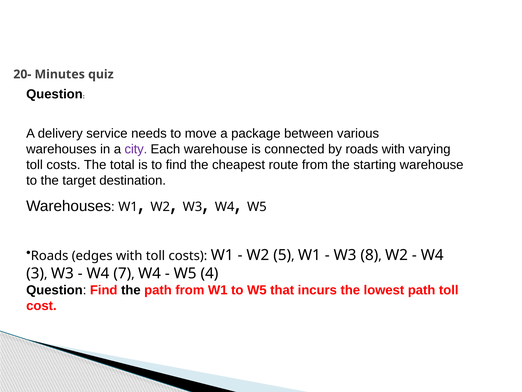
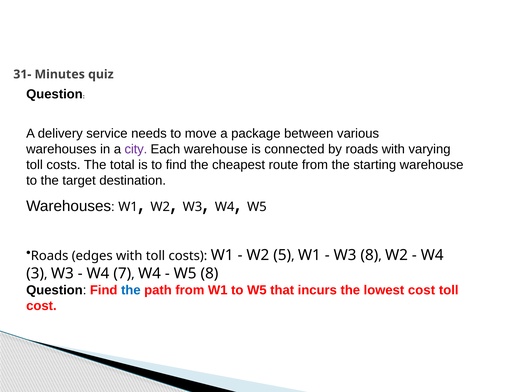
20-: 20- -> 31- (22, 74)
W5 4: 4 -> 8 (209, 273)
the colour: black -> blue (131, 290)
lowest path: path -> cost (422, 290)
